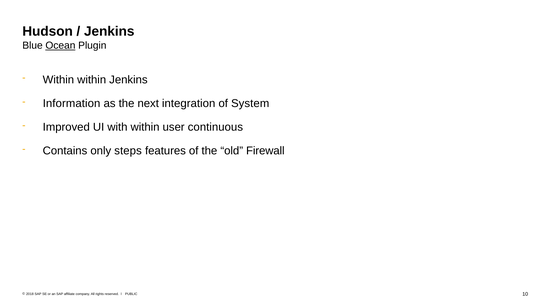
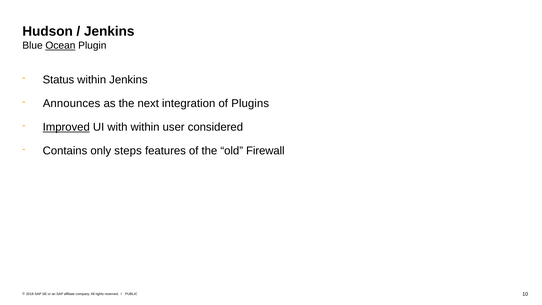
Within: Within -> Status (58, 80)
Information: Information -> Announces (72, 103)
System: System -> Plugins (250, 103)
Improved underline: none -> present (66, 127)
continuous: continuous -> considered (215, 127)
